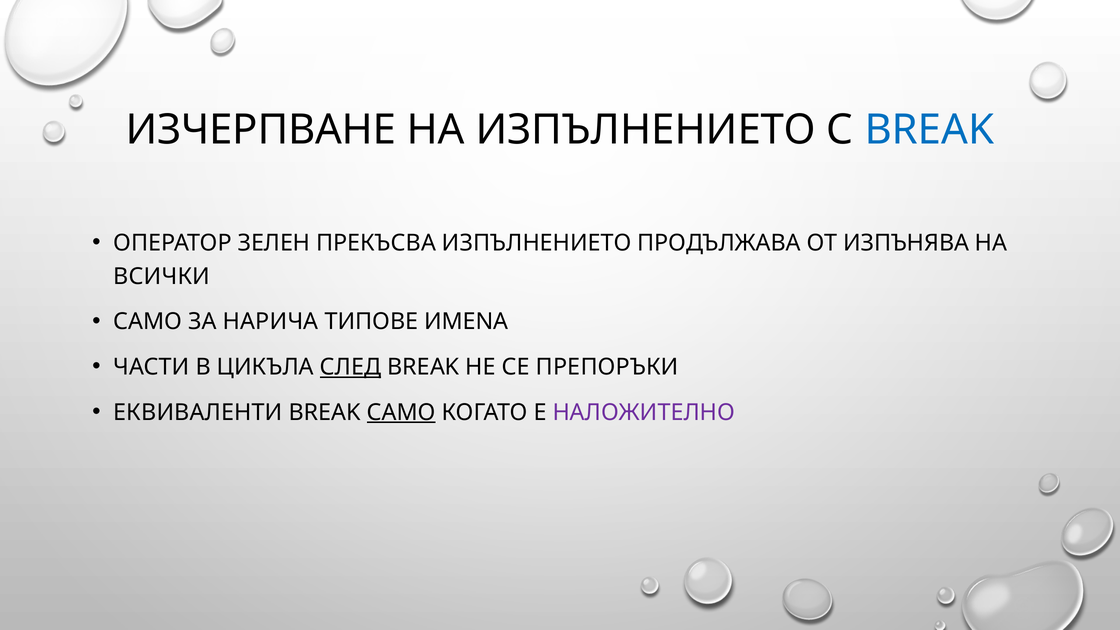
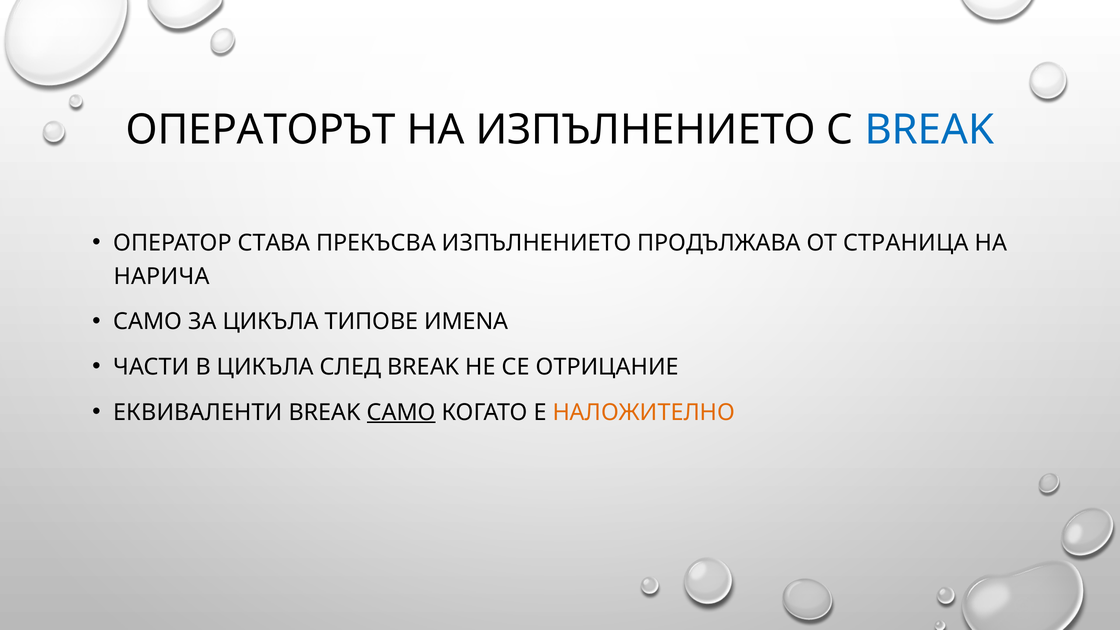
ИЗЧЕРПВАНЕ: ИЗЧЕРПВАНЕ -> ОПЕРАТОРЪТ (261, 130)
ЗЕЛЕН: ЗЕЛЕН -> СТАВА (274, 243)
ИЗПЪНЯВА: ИЗПЪНЯВА -> СТРАНИЦА (906, 243)
ВСИЧКИ: ВСИЧКИ -> НАРИЧА (162, 276)
ЗА НАРИЧА: НАРИЧА -> ЦИКЪЛА (271, 322)
СЛЕД underline: present -> none (350, 367)
ПРЕПОРЪКИ: ПРЕПОРЪКИ -> ОТРИЦАНИЕ (607, 367)
НАЛОЖИТЕЛНО colour: purple -> orange (644, 412)
